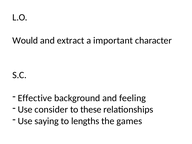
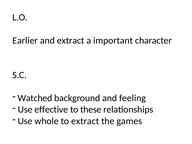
Would: Would -> Earlier (25, 40)
Effective: Effective -> Watched (35, 98)
consider: consider -> effective (51, 110)
saying: saying -> whole (47, 121)
to lengths: lengths -> extract (85, 121)
